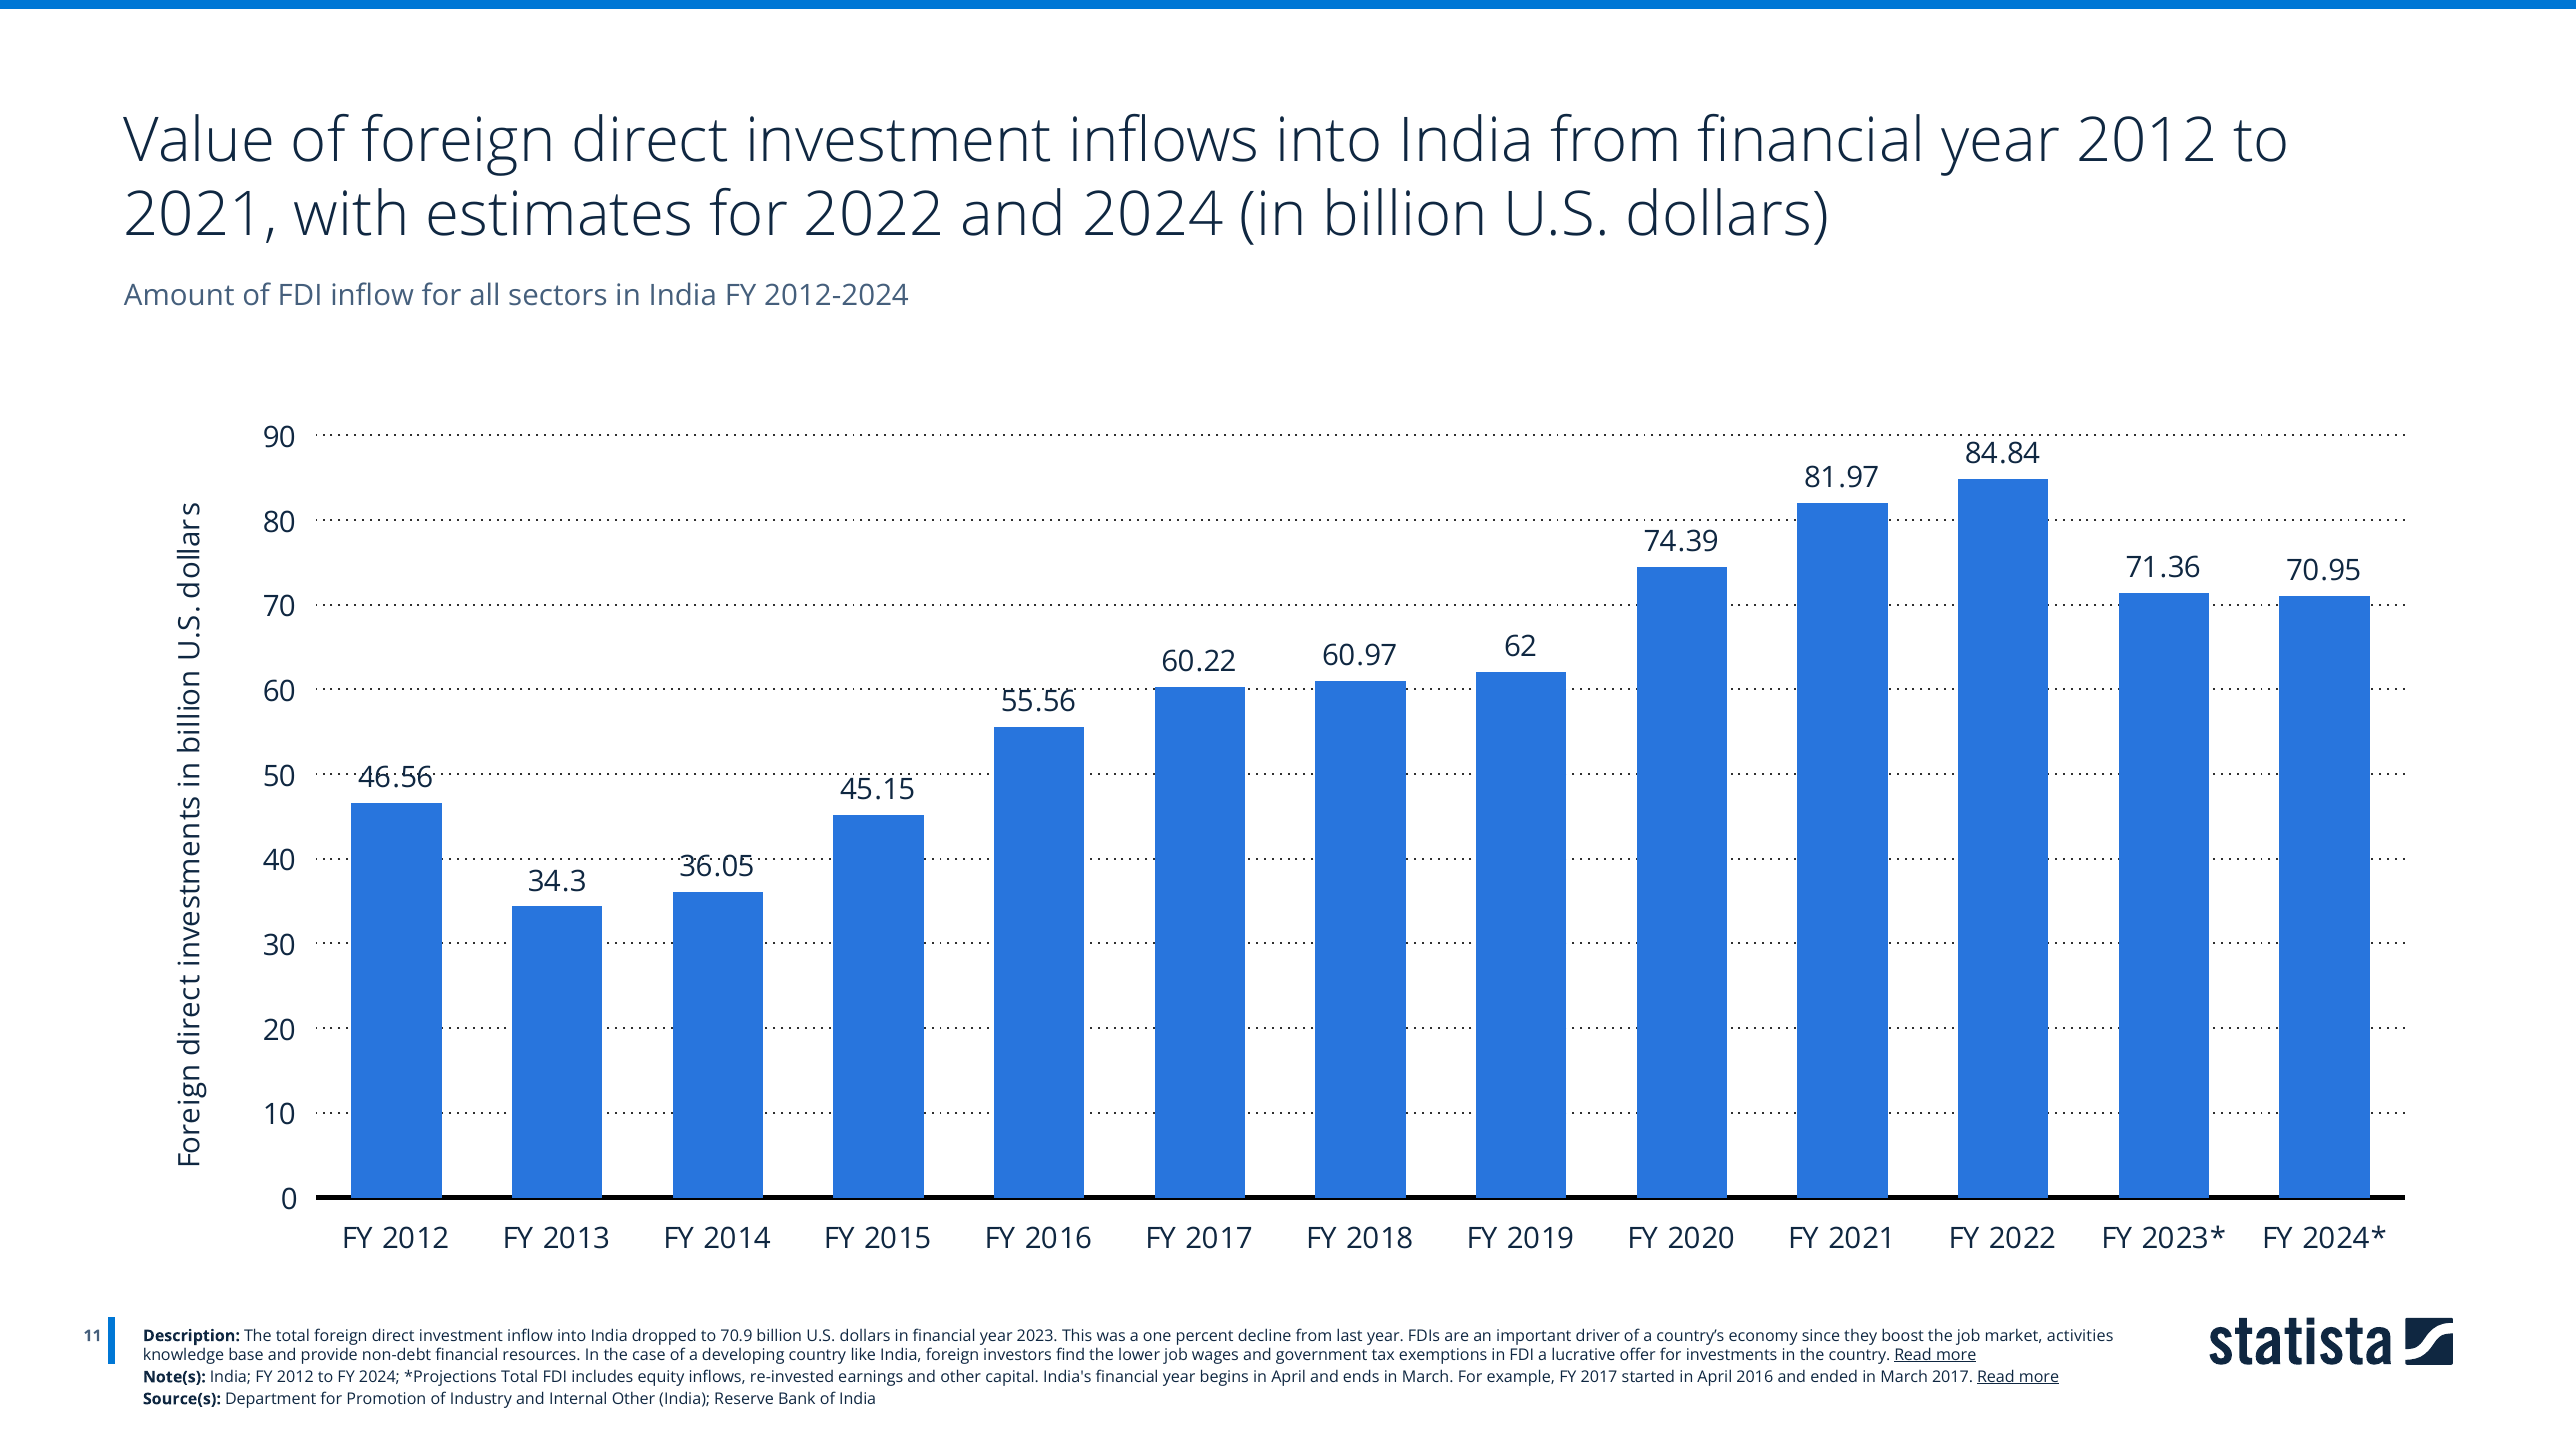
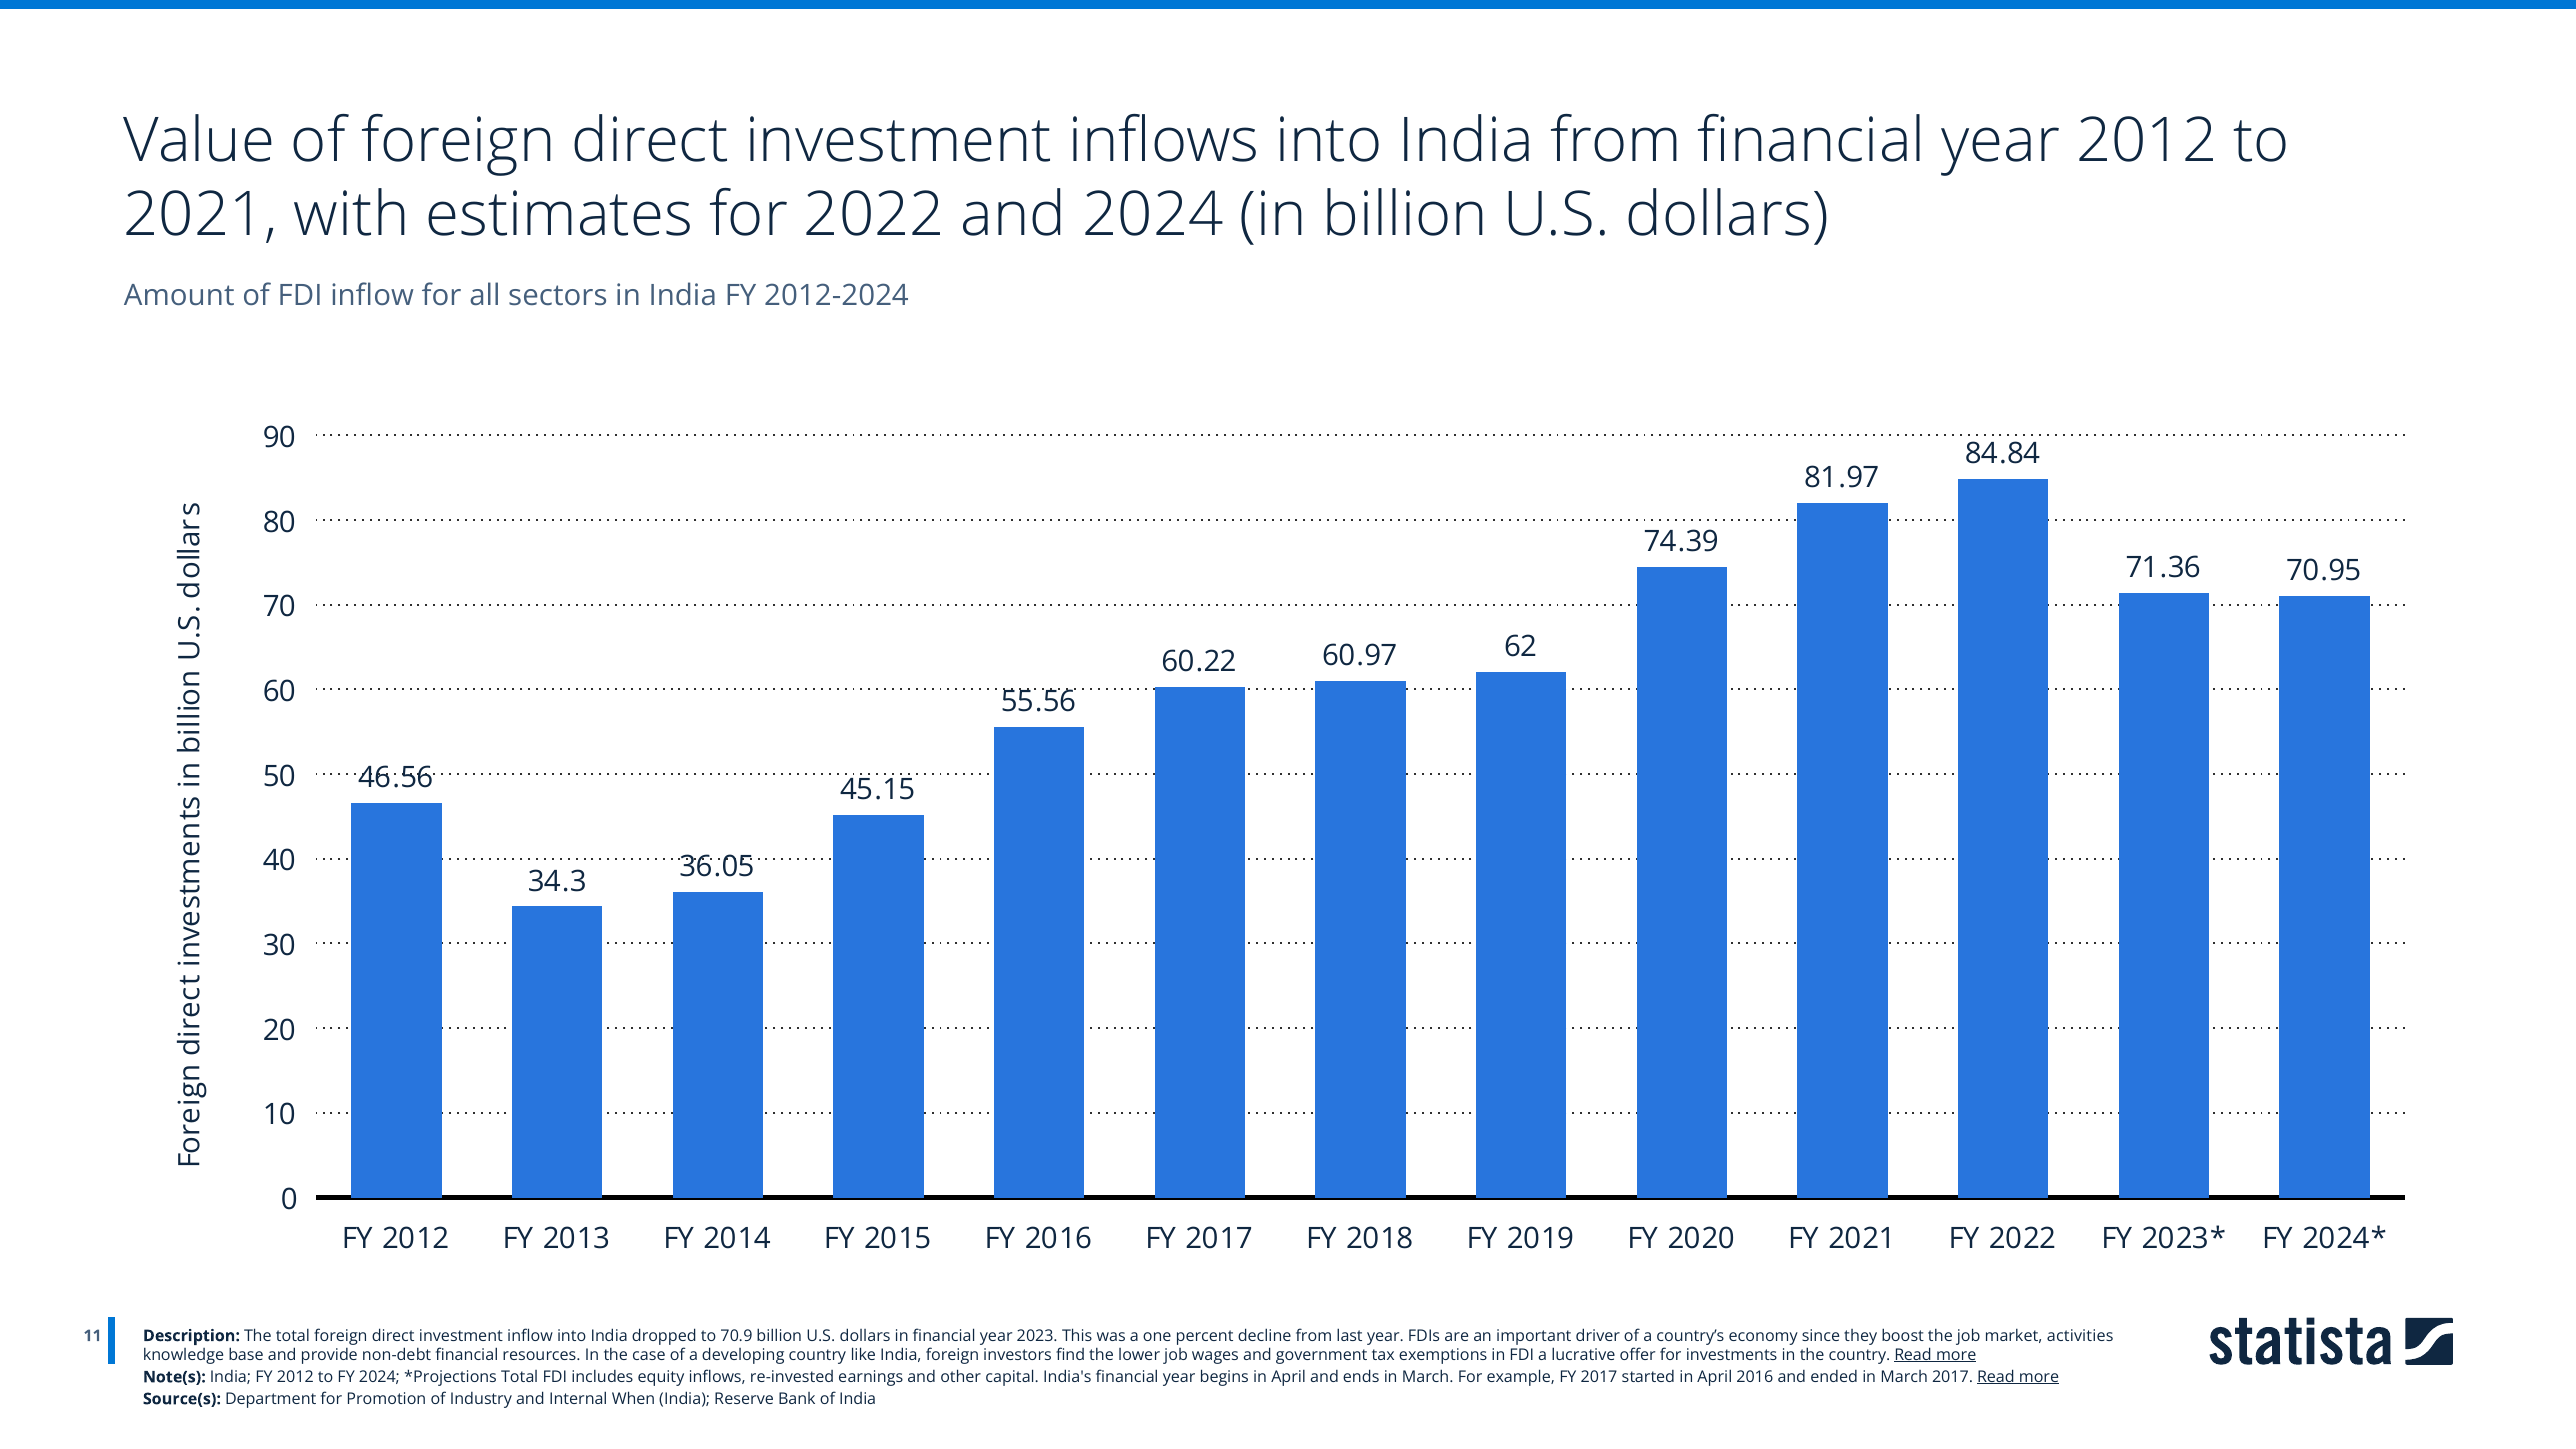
Internal Other: Other -> When (634, 1399)
